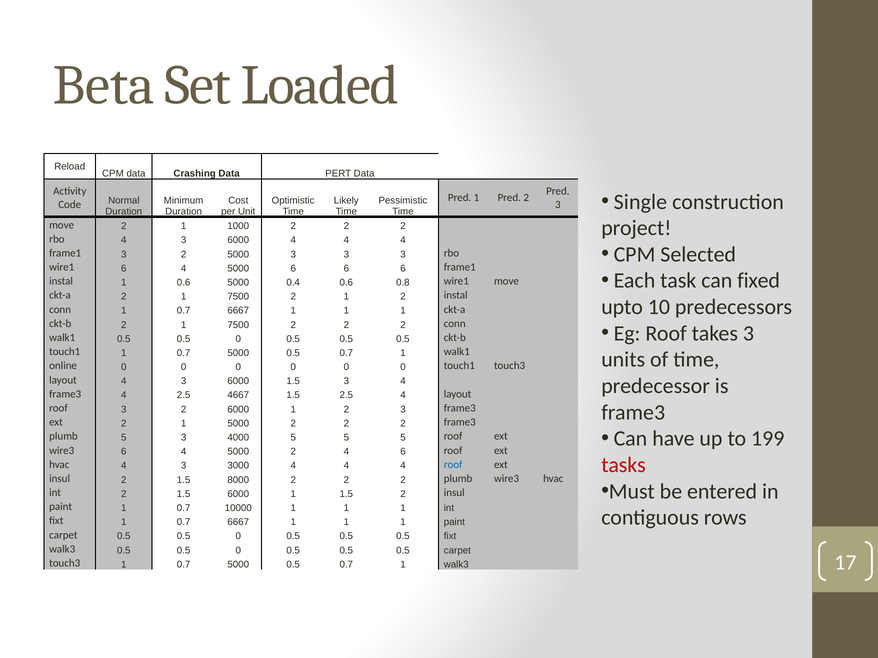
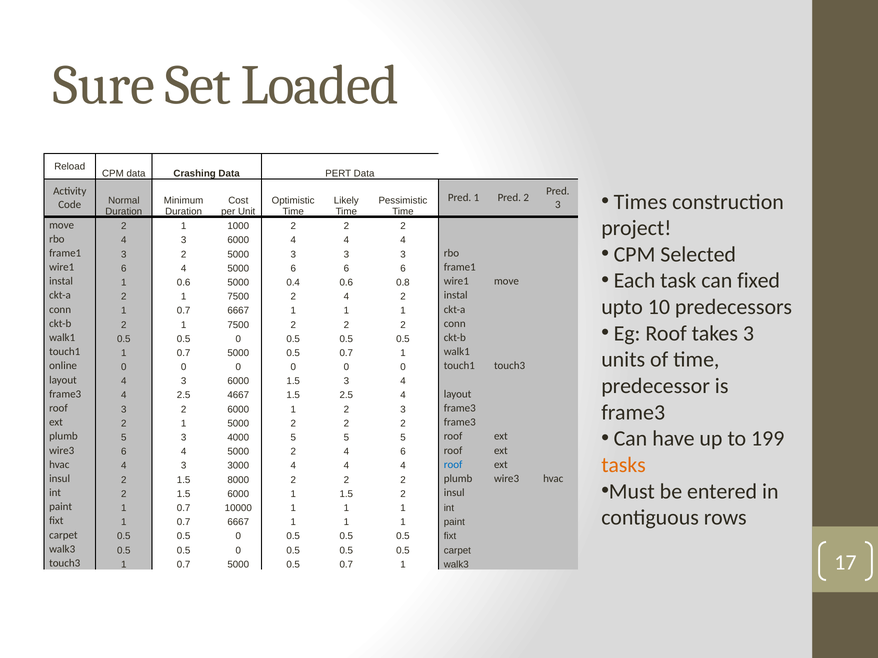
Beta: Beta -> Sure (104, 85)
Single: Single -> Times (640, 202)
7500 2 1: 1 -> 4 (346, 297)
tasks colour: red -> orange (624, 465)
